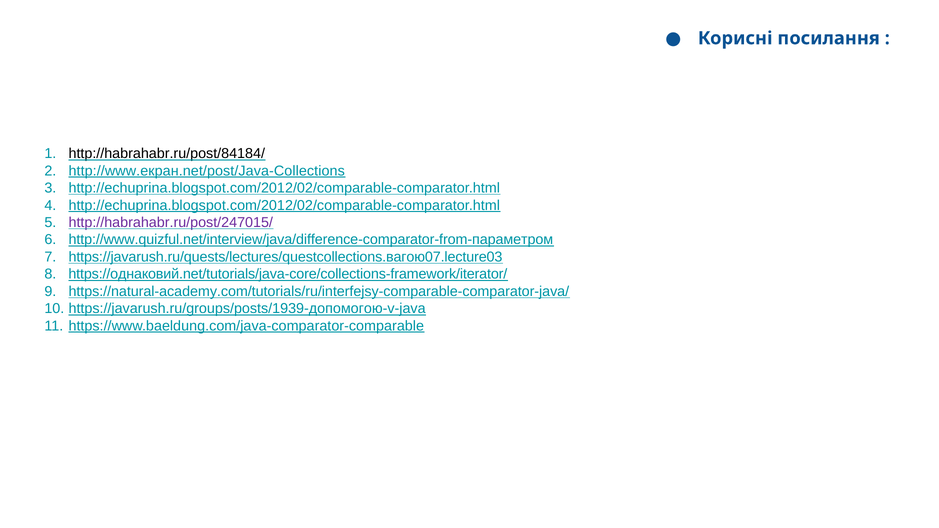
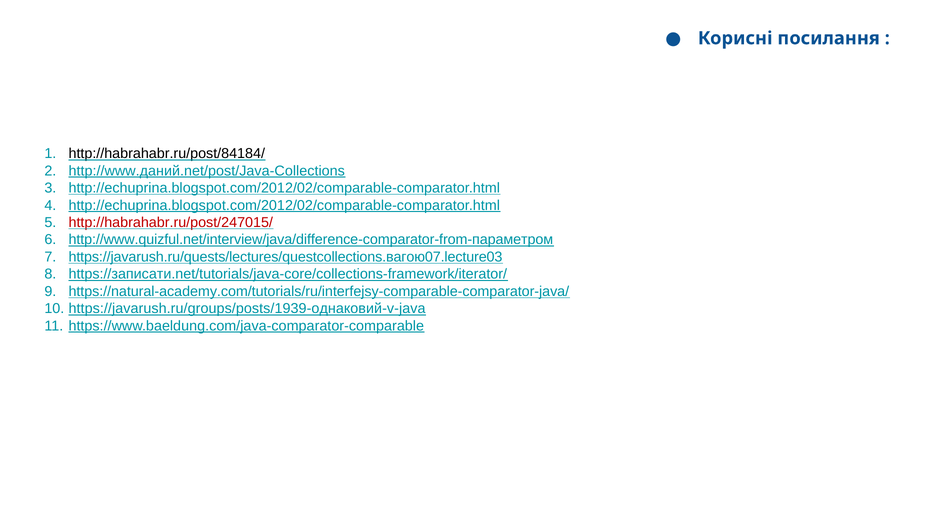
http://www.екран.net/post/Java-Collections: http://www.екран.net/post/Java-Collections -> http://www.даний.net/post/Java-Collections (207, 171)
http://habrahabr.ru/post/247015/ colour: purple -> red (171, 223)
https://однаковий.net/tutorials/java-core/collections-framework/iterator/: https://однаковий.net/tutorials/java-core/collections-framework/iterator/ -> https://записати.net/tutorials/java-core/collections-framework/iterator/ (288, 274)
https://javarush.ru/groups/posts/1939-допомогою-v-java: https://javarush.ru/groups/posts/1939-допомогою-v-java -> https://javarush.ru/groups/posts/1939-однаковий-v-java (247, 309)
